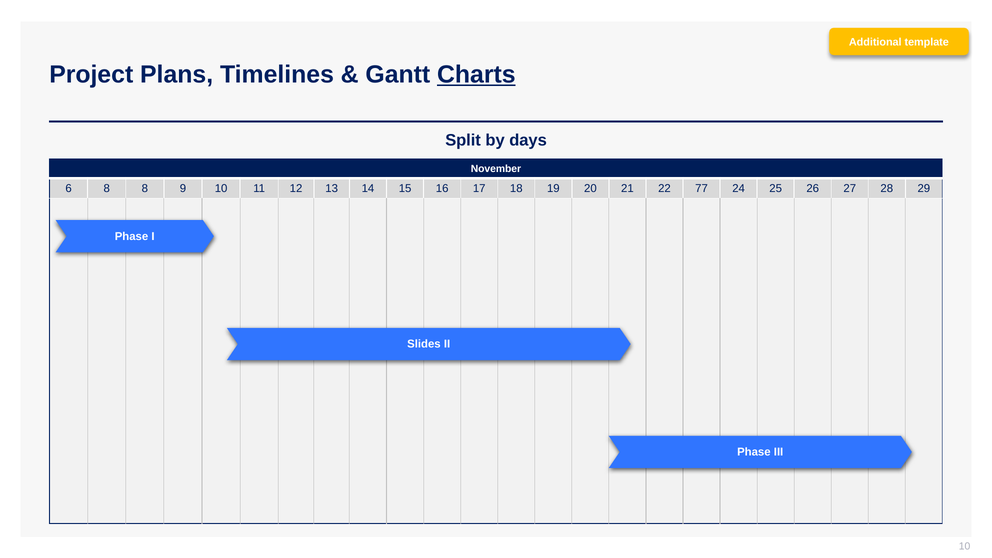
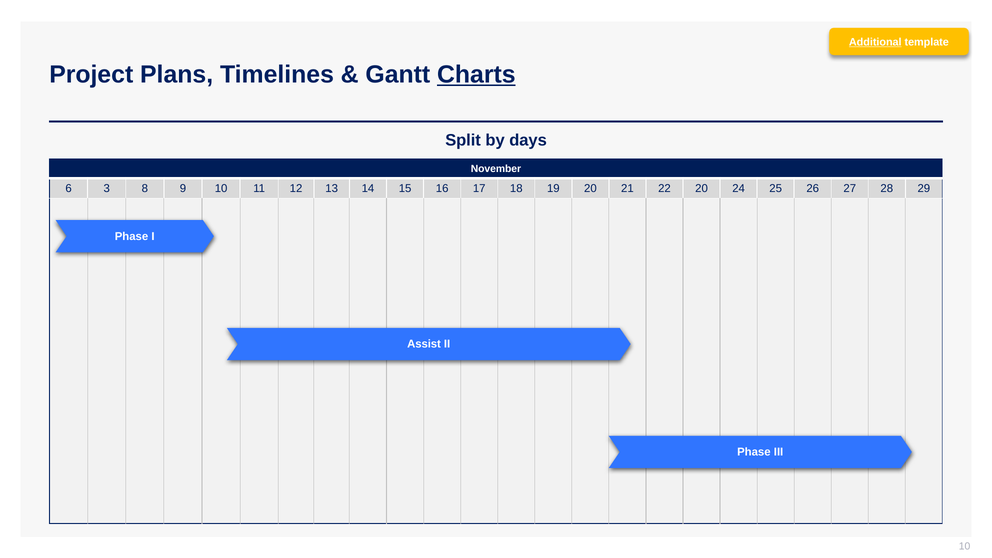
Additional underline: none -> present (875, 42)
6 8: 8 -> 3 (107, 188)
22 77: 77 -> 20 (702, 188)
Slides: Slides -> Assist (424, 344)
